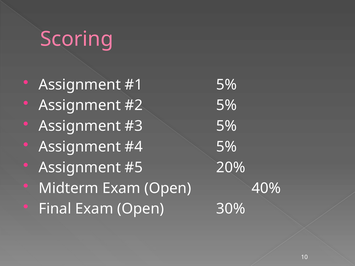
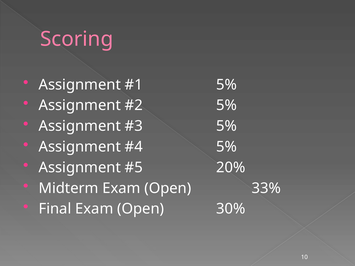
40%: 40% -> 33% (266, 188)
